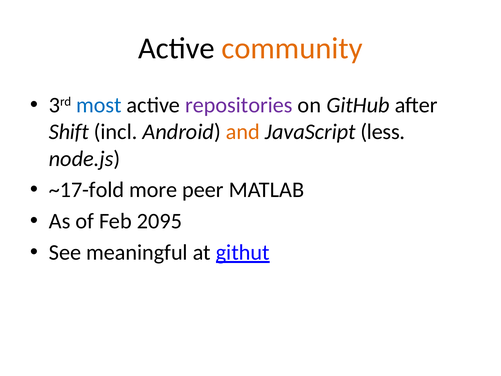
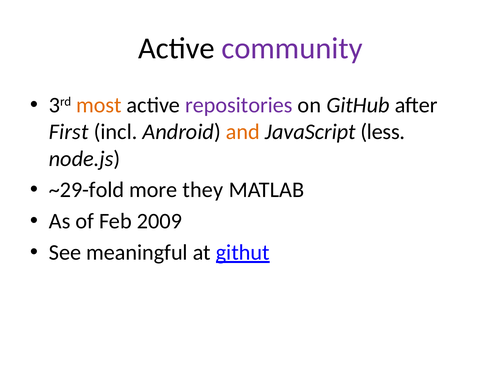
community colour: orange -> purple (292, 48)
most colour: blue -> orange (99, 105)
Shift: Shift -> First (69, 132)
~17-fold: ~17-fold -> ~29-fold (86, 190)
peer: peer -> they (203, 190)
2095: 2095 -> 2009 (159, 221)
